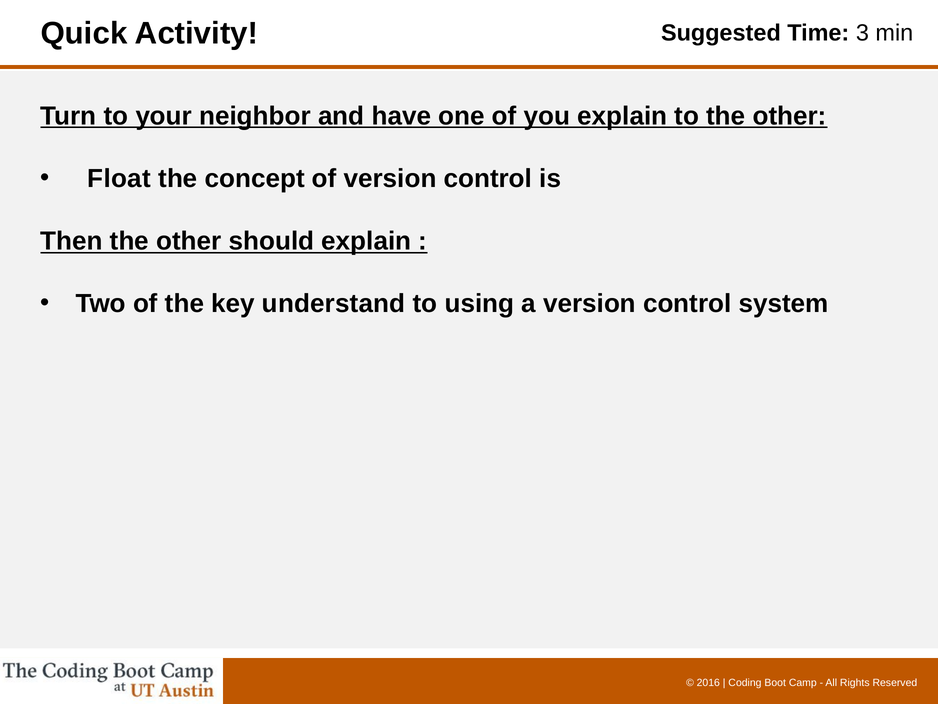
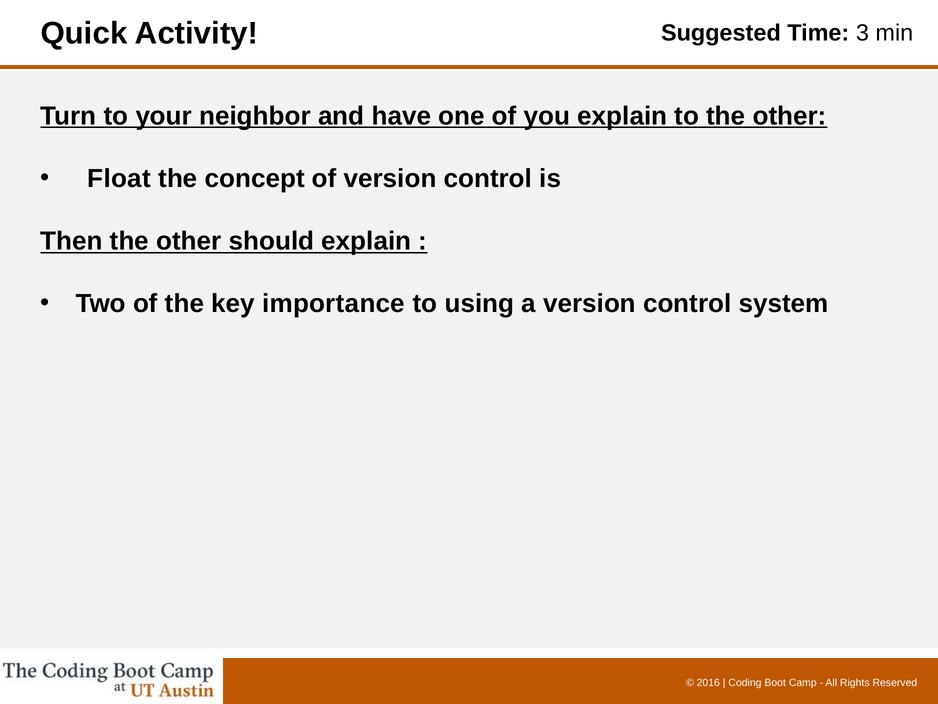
understand: understand -> importance (334, 304)
